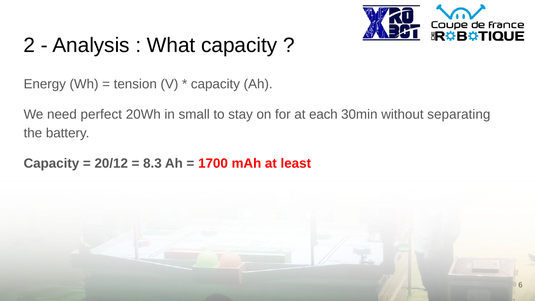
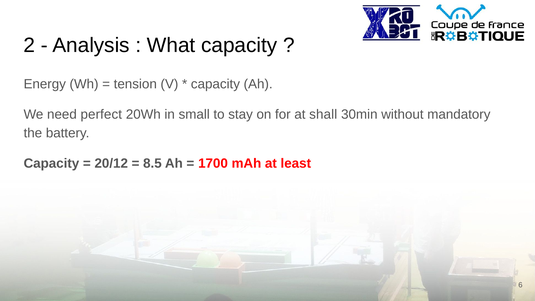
each: each -> shall (323, 114)
separating: separating -> mandatory (459, 114)
8.3: 8.3 -> 8.5 (152, 163)
